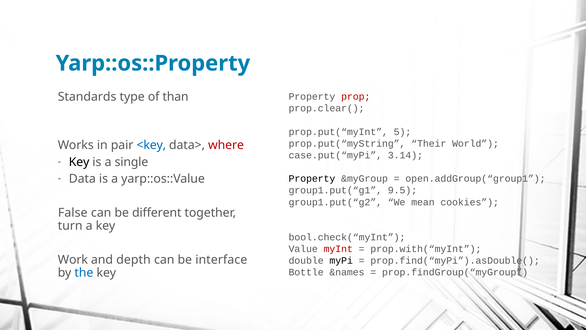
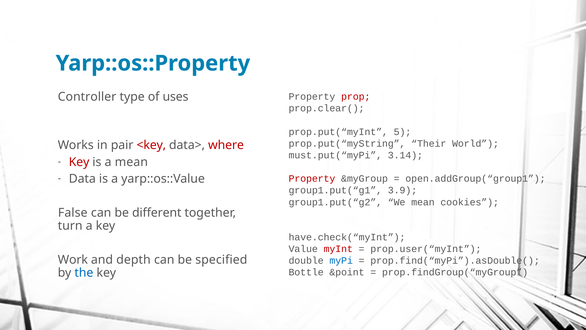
Standards: Standards -> Controller (87, 97)
than: than -> uses (176, 97)
<key colour: blue -> red (151, 145)
case.put(“myPi: case.put(“myPi -> must.put(“myPi (335, 155)
Key colour: black -> red (79, 162)
a single: single -> mean (131, 162)
Property colour: black -> red (312, 179)
9.5: 9.5 -> 3.9 (402, 190)
bool.check(“myInt: bool.check(“myInt -> have.check(“myInt (347, 237)
prop.with(“myInt: prop.with(“myInt -> prop.user(“myInt (426, 249)
interface: interface -> specified (221, 260)
myPi colour: black -> blue (341, 260)
&names: &names -> &point (347, 272)
